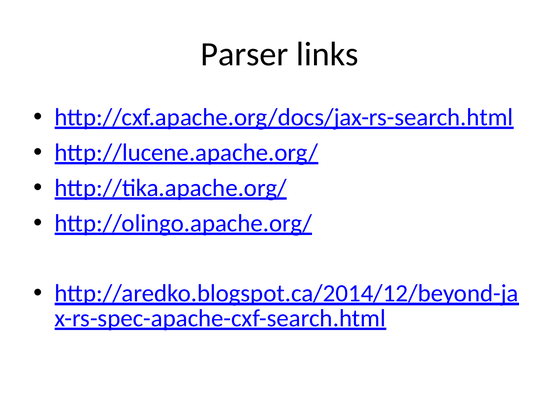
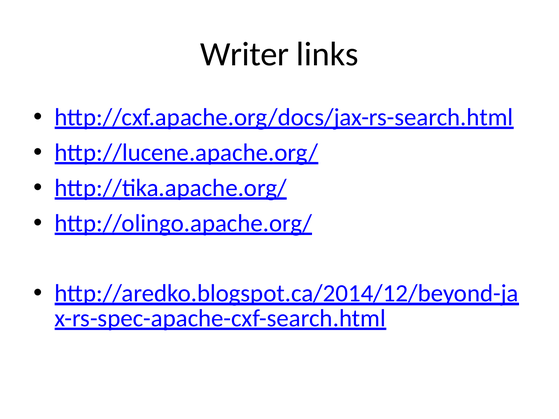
Parser: Parser -> Writer (245, 54)
